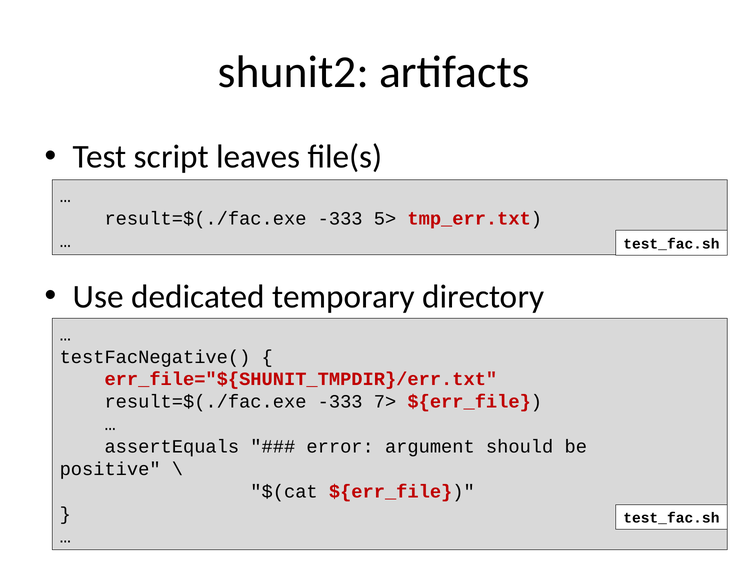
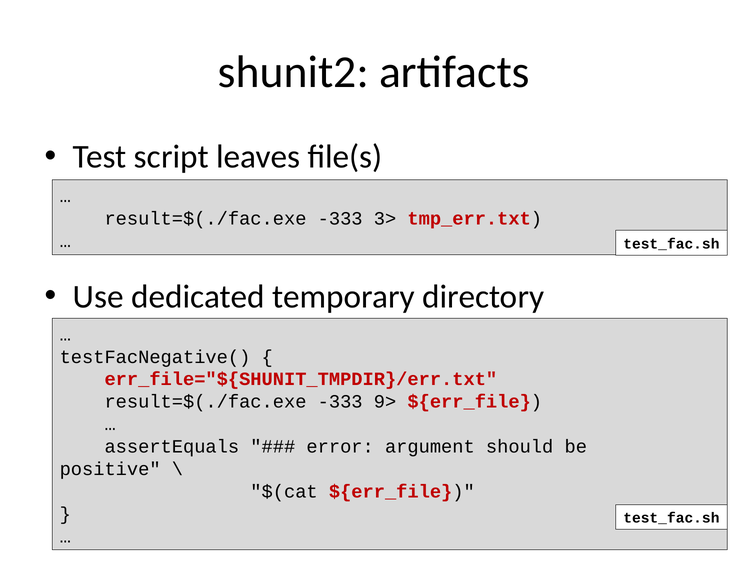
5>: 5> -> 3> (385, 219)
7>: 7> -> 9> (385, 402)
